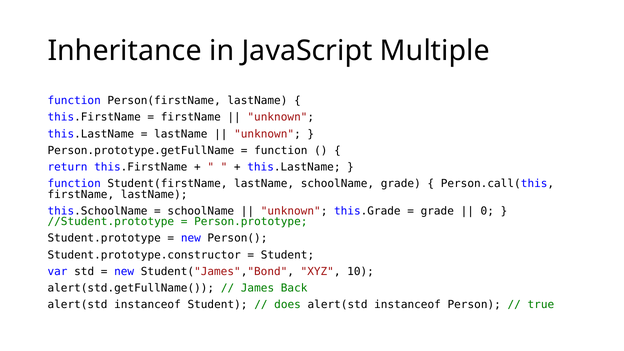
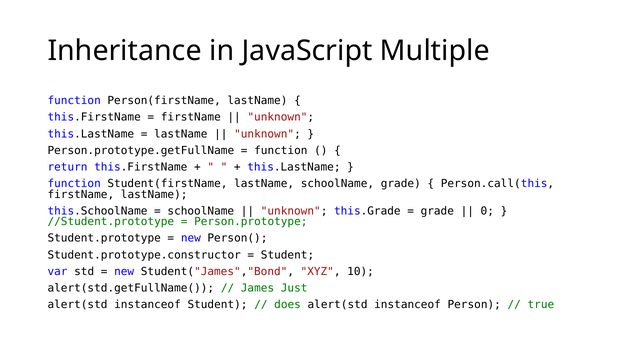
Back: Back -> Just (294, 288)
